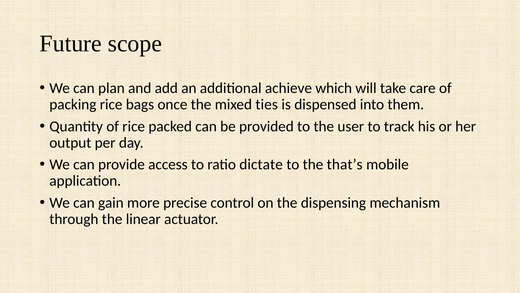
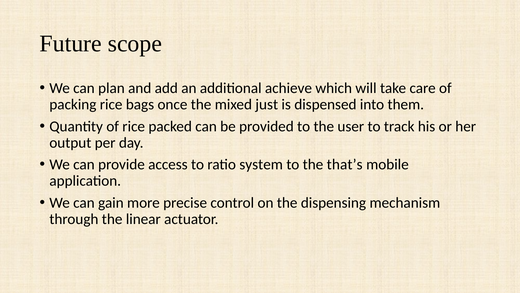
ties: ties -> just (267, 104)
dictate: dictate -> system (261, 164)
